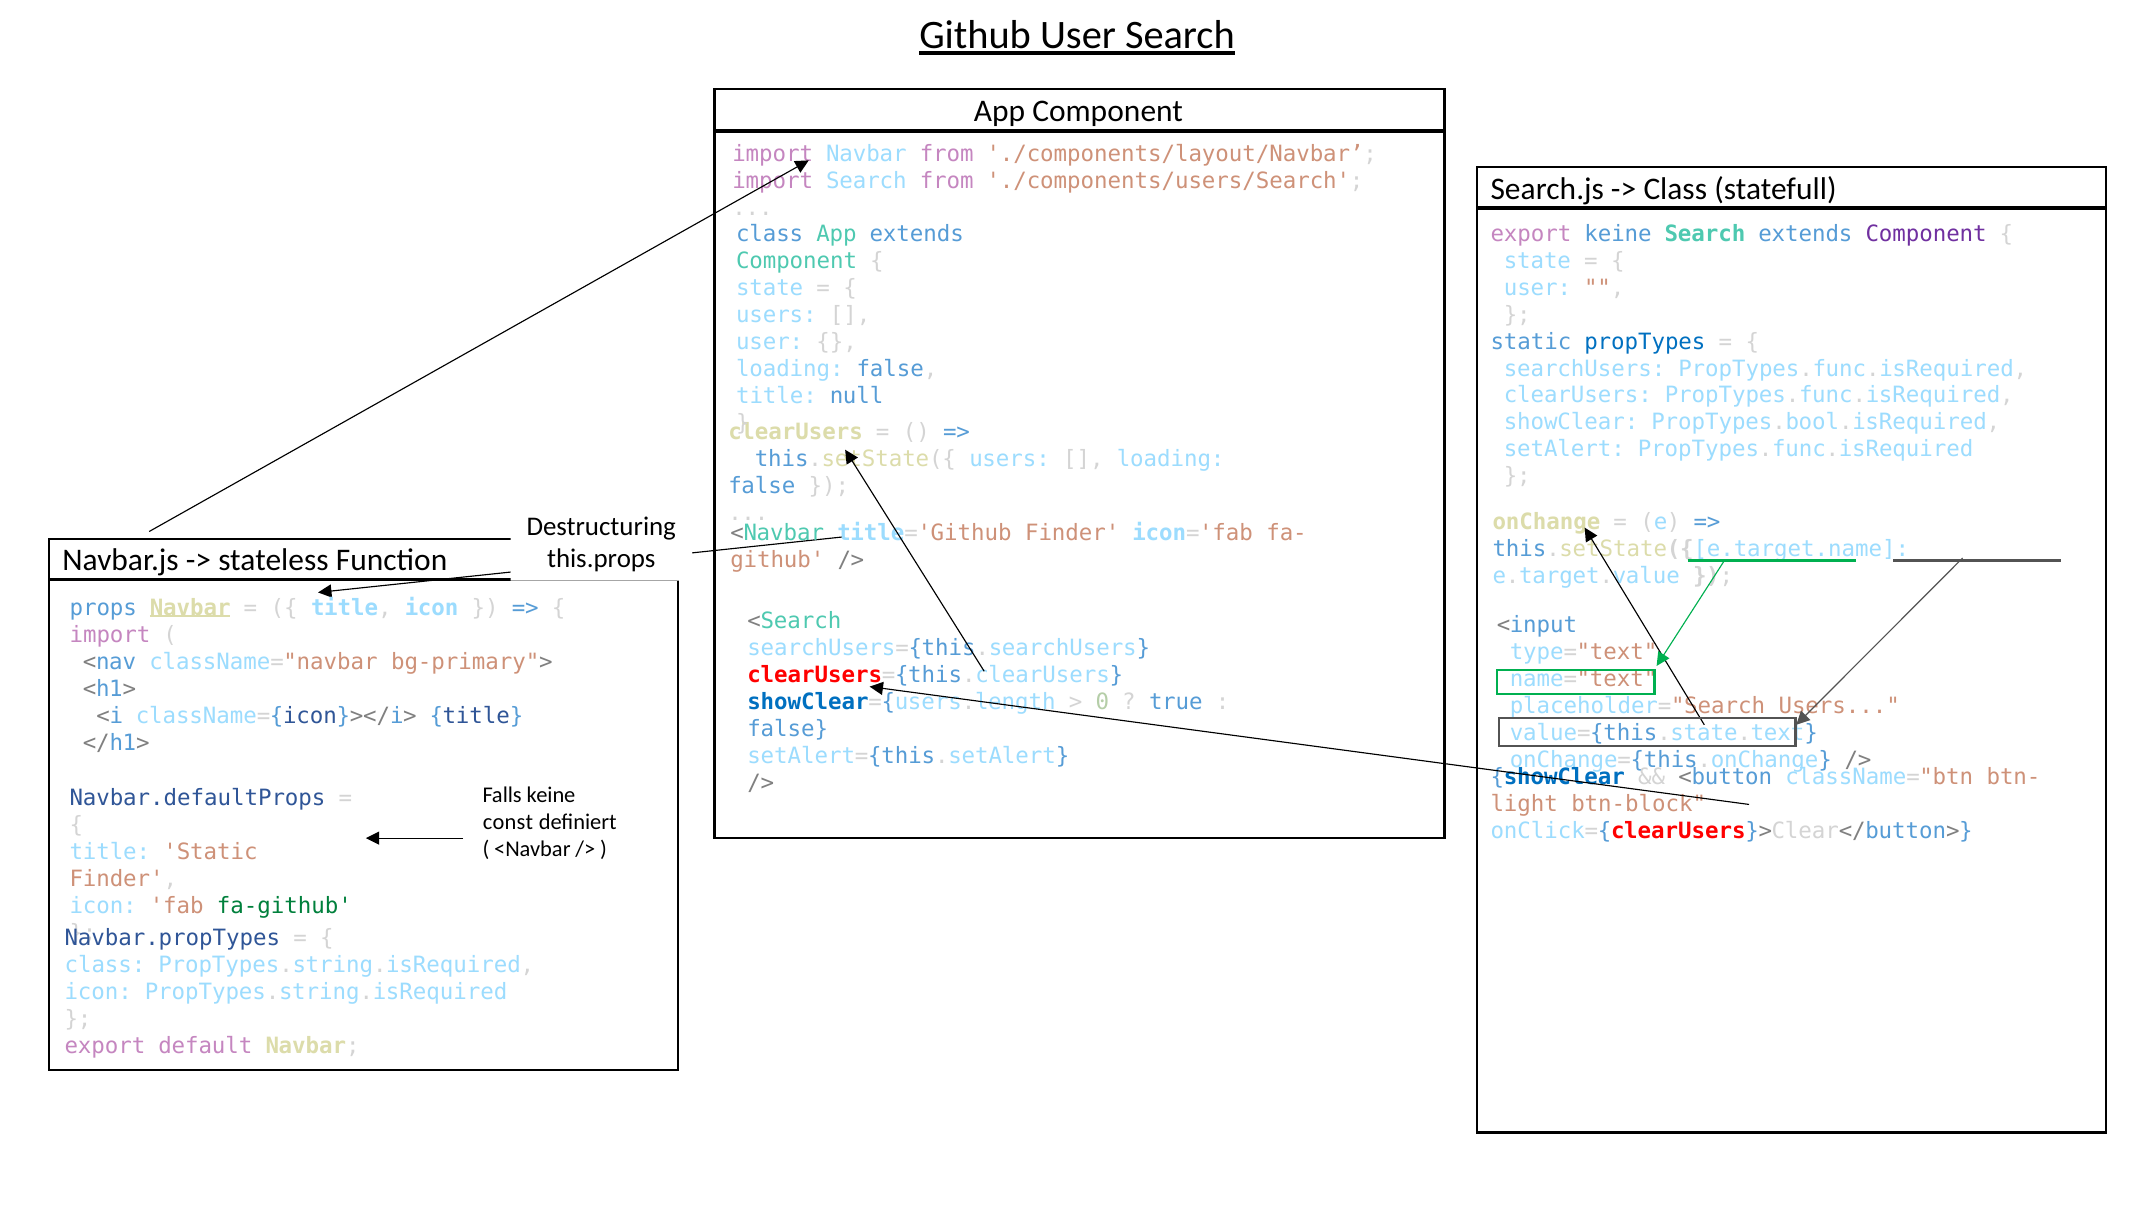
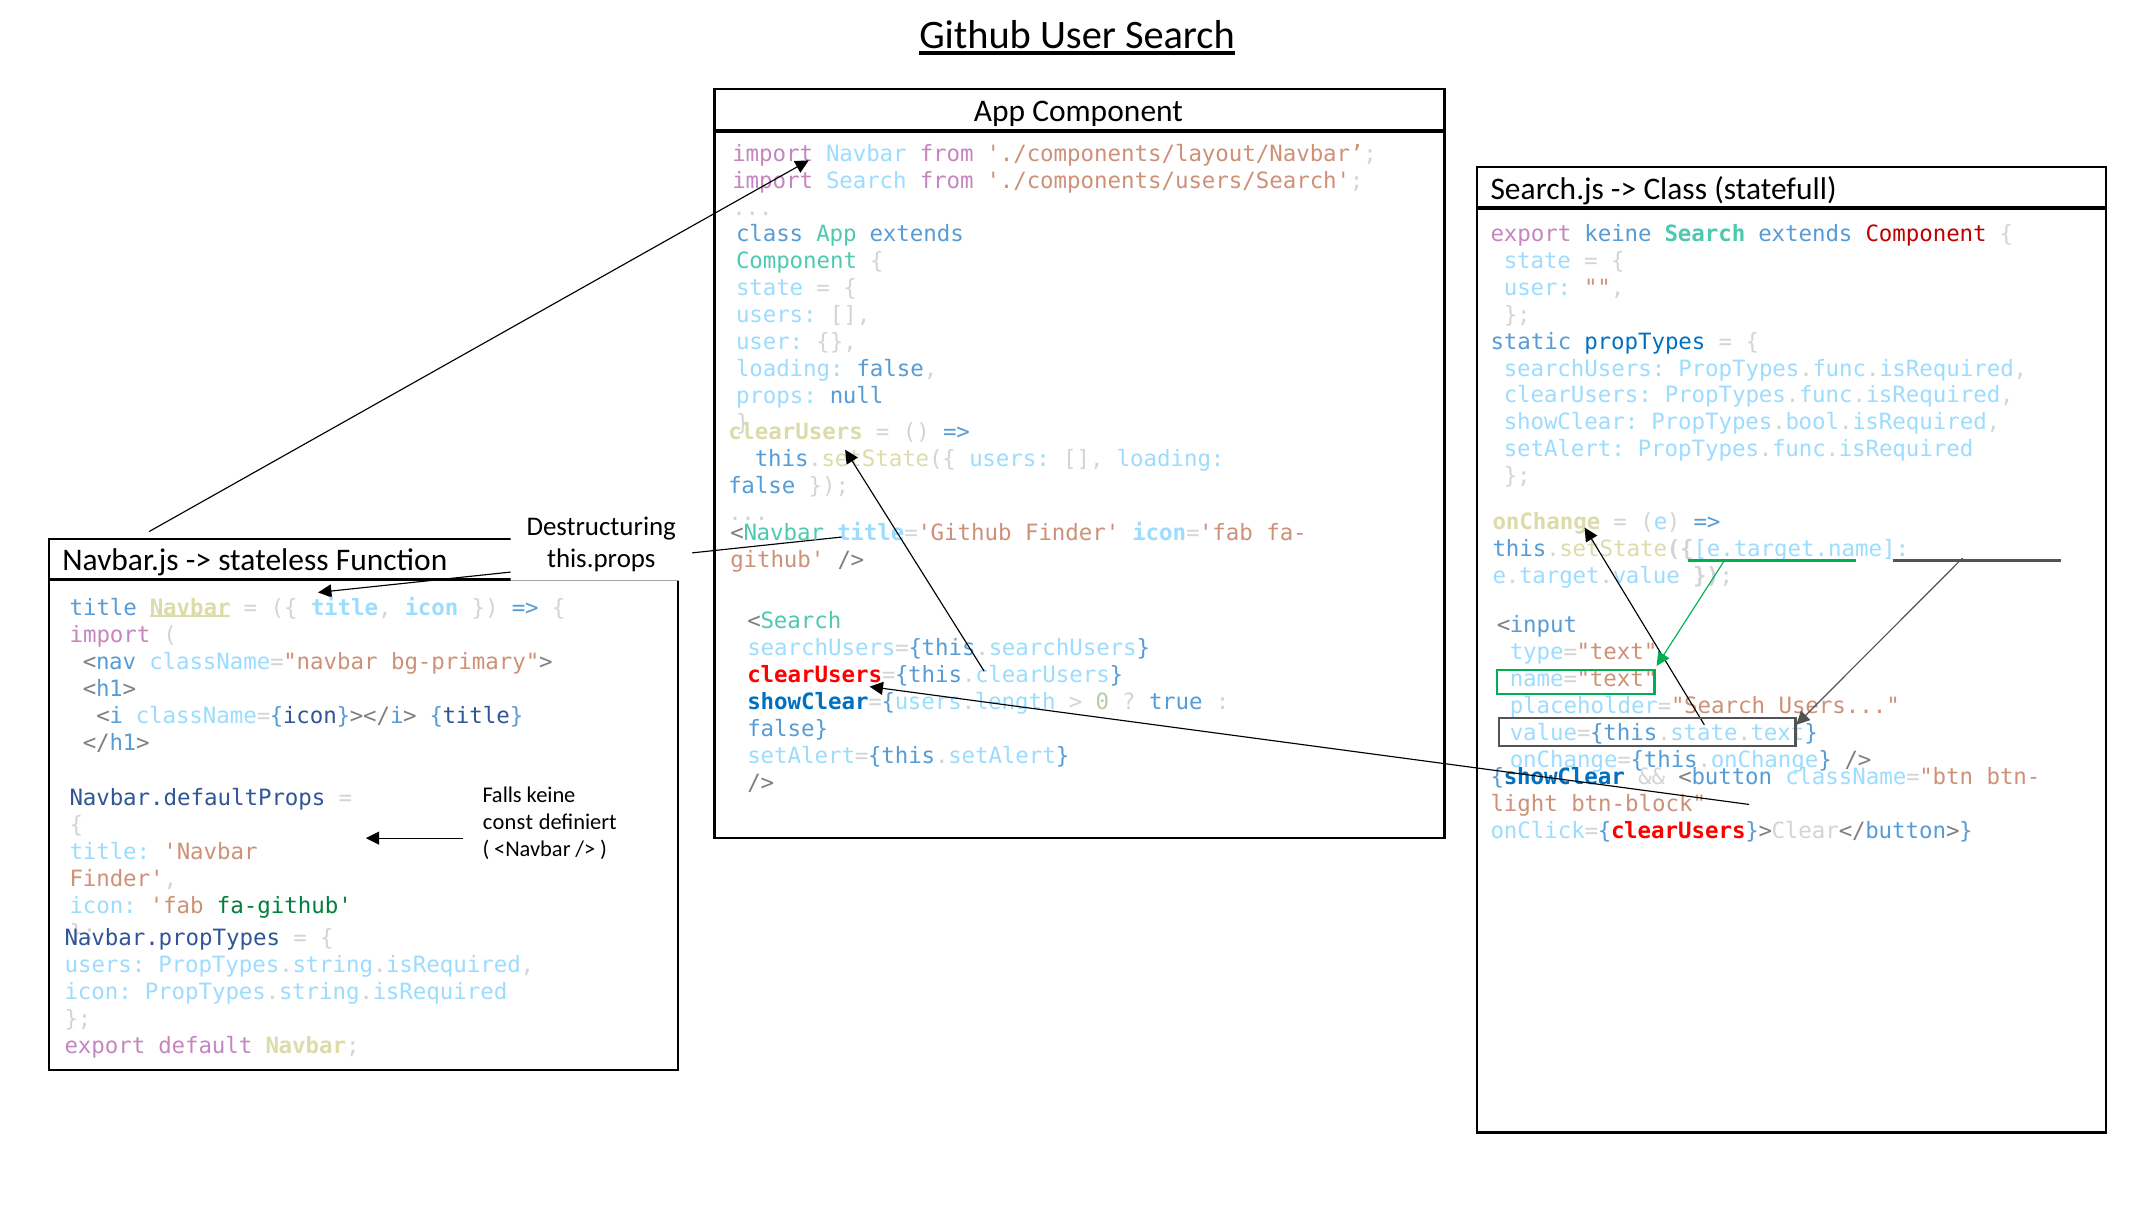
Component colour: purple -> red (1926, 234)
title: title -> props (776, 396)
props: props -> title (103, 608)
Static: Static -> Navbar (210, 853)
class: class -> users (105, 965)
